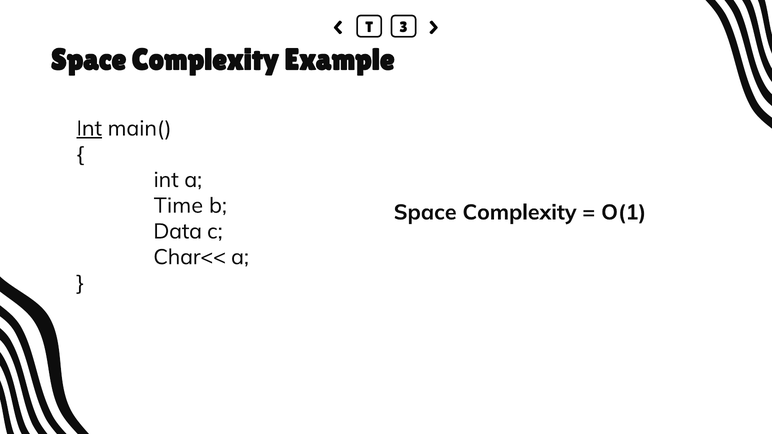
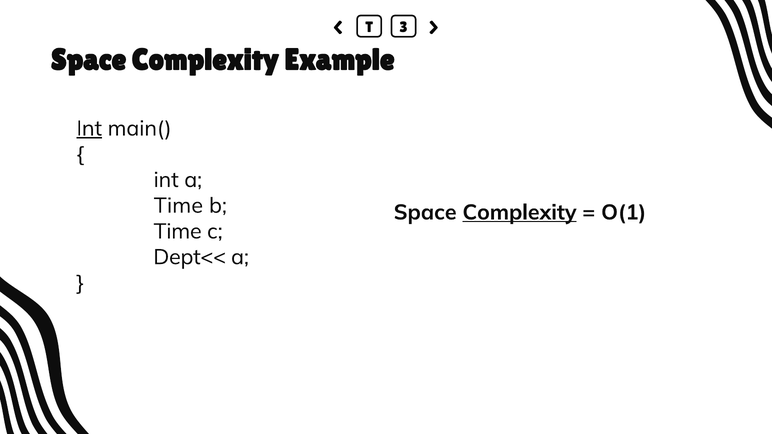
Complexity underline: none -> present (520, 213)
Data: Data -> Time (178, 232)
Char<<: Char<< -> Dept<< (190, 257)
